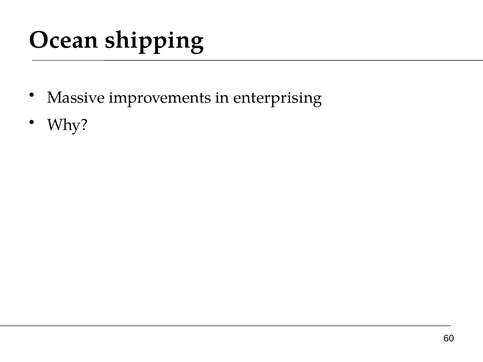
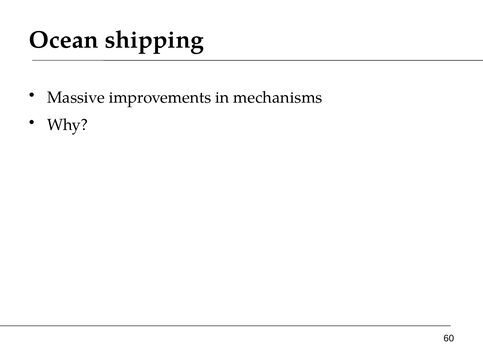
enterprising: enterprising -> mechanisms (278, 98)
